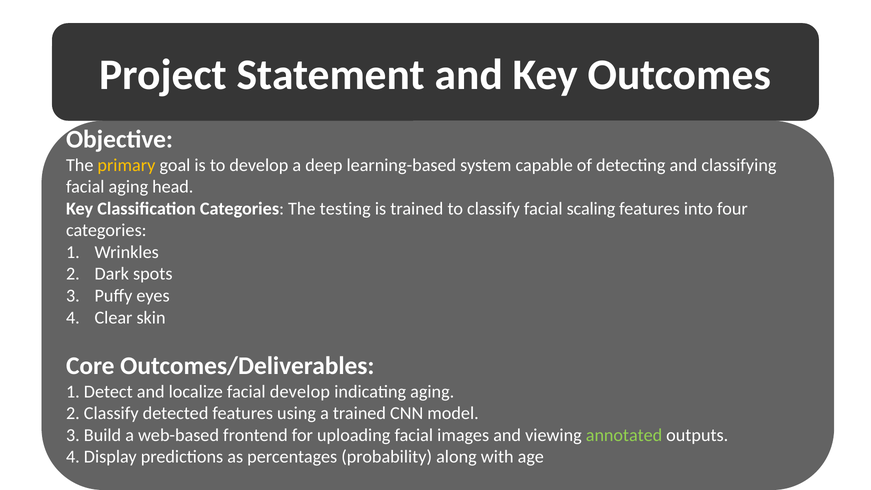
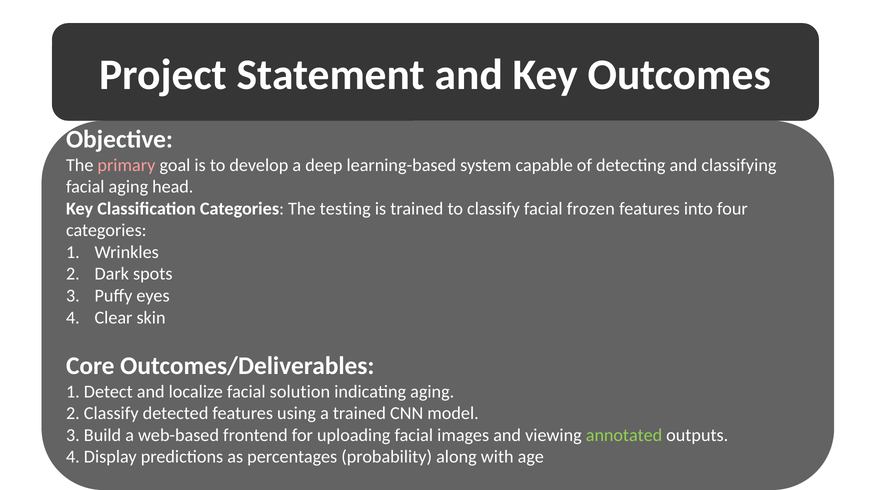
primary colour: yellow -> pink (126, 165)
scaling: scaling -> frozen (591, 209)
facial develop: develop -> solution (300, 392)
